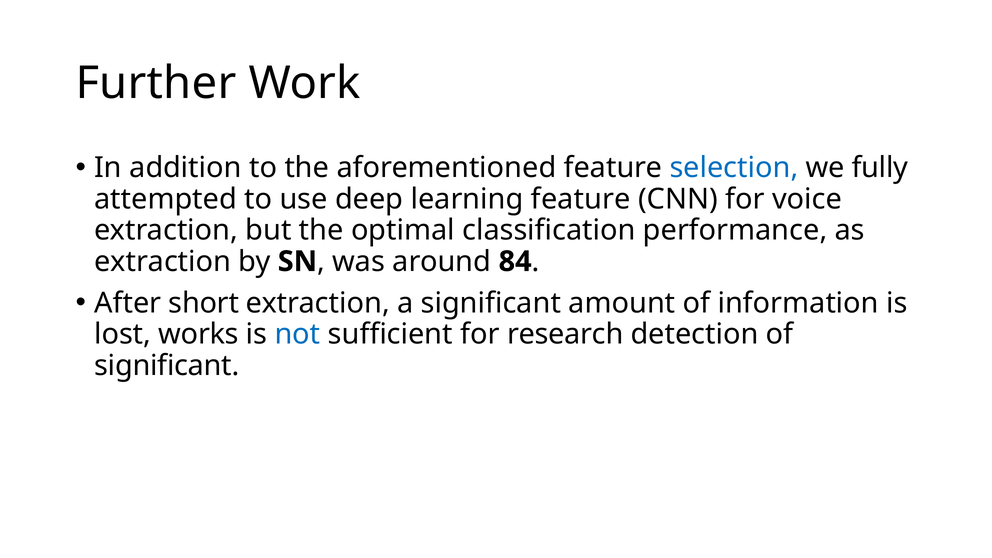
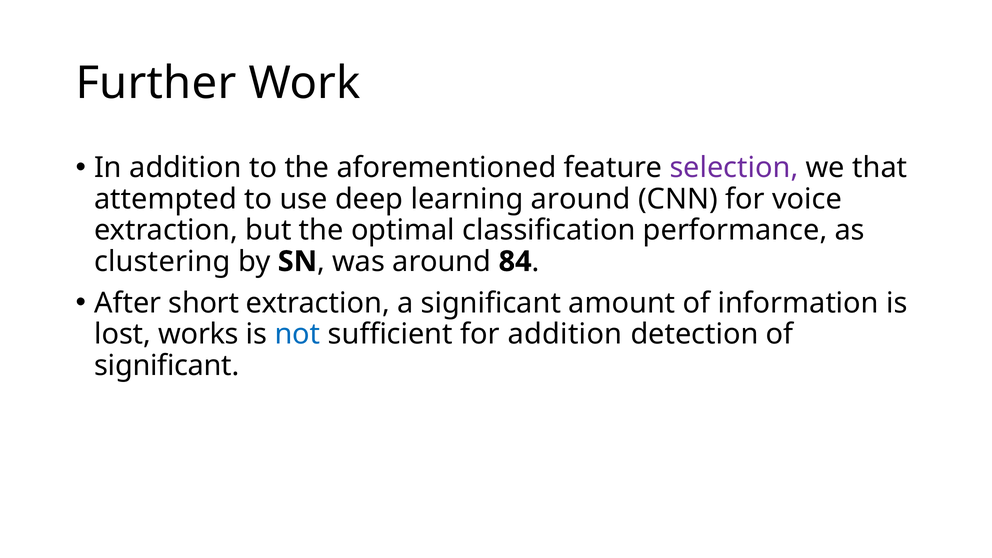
selection colour: blue -> purple (734, 168)
fully: fully -> that (880, 168)
learning feature: feature -> around (581, 199)
extraction: extraction -> clustering (162, 261)
for research: research -> addition (565, 334)
